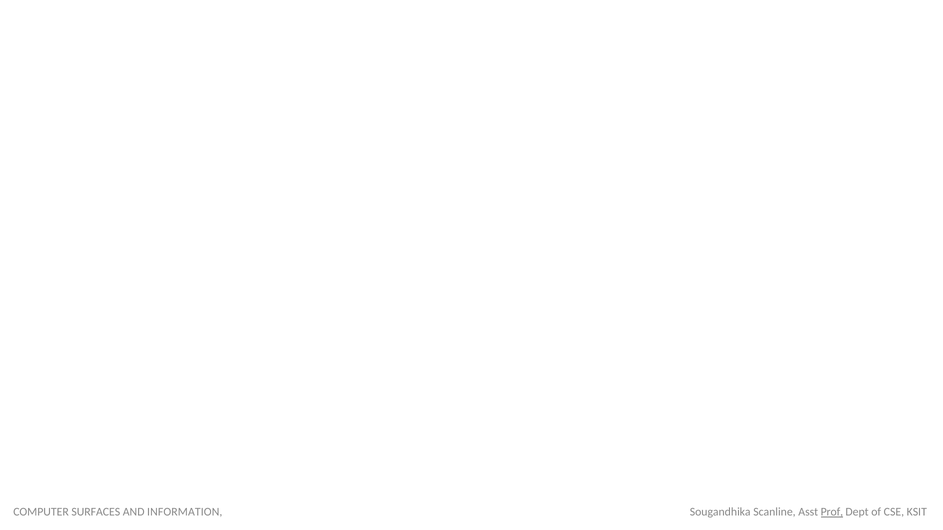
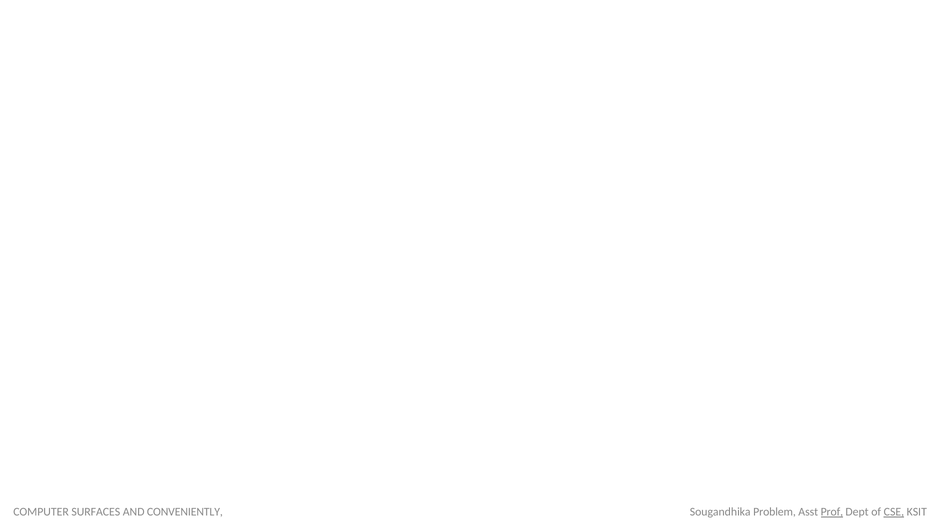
INFORMATION: INFORMATION -> CONVENIENTLY (185, 512)
Scanline: Scanline -> Problem (775, 512)
CSE underline: none -> present (894, 512)
